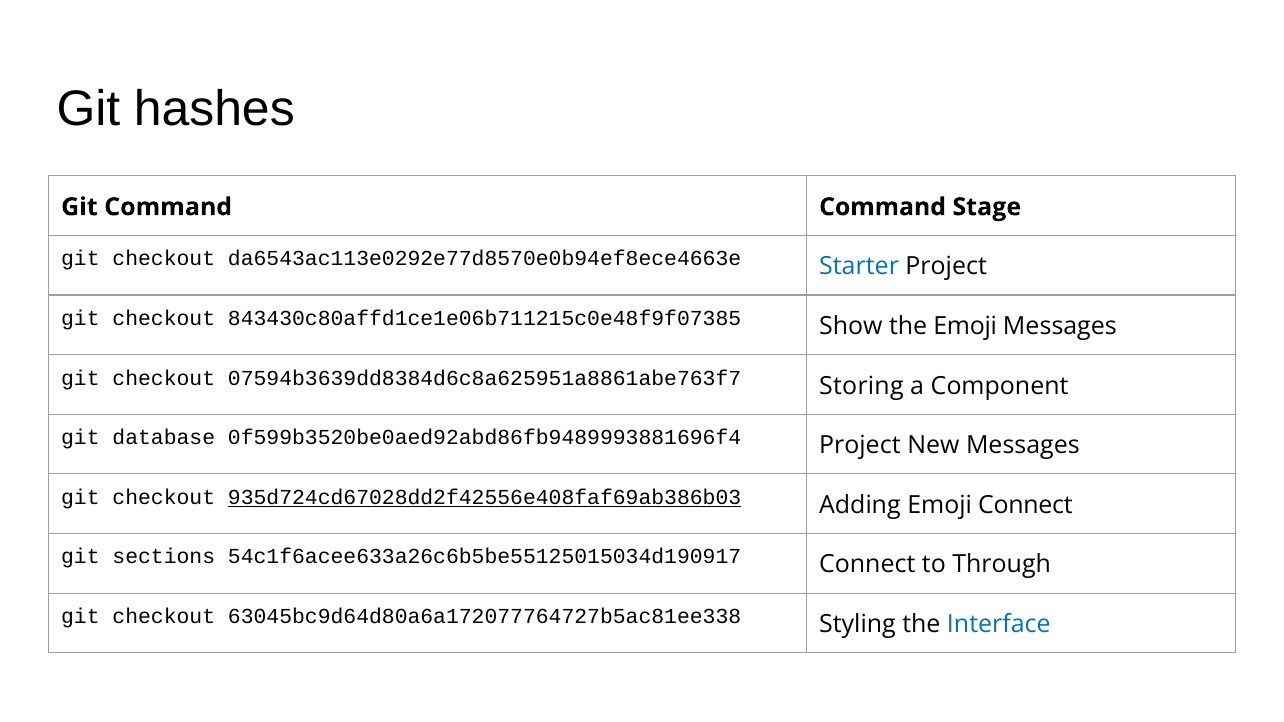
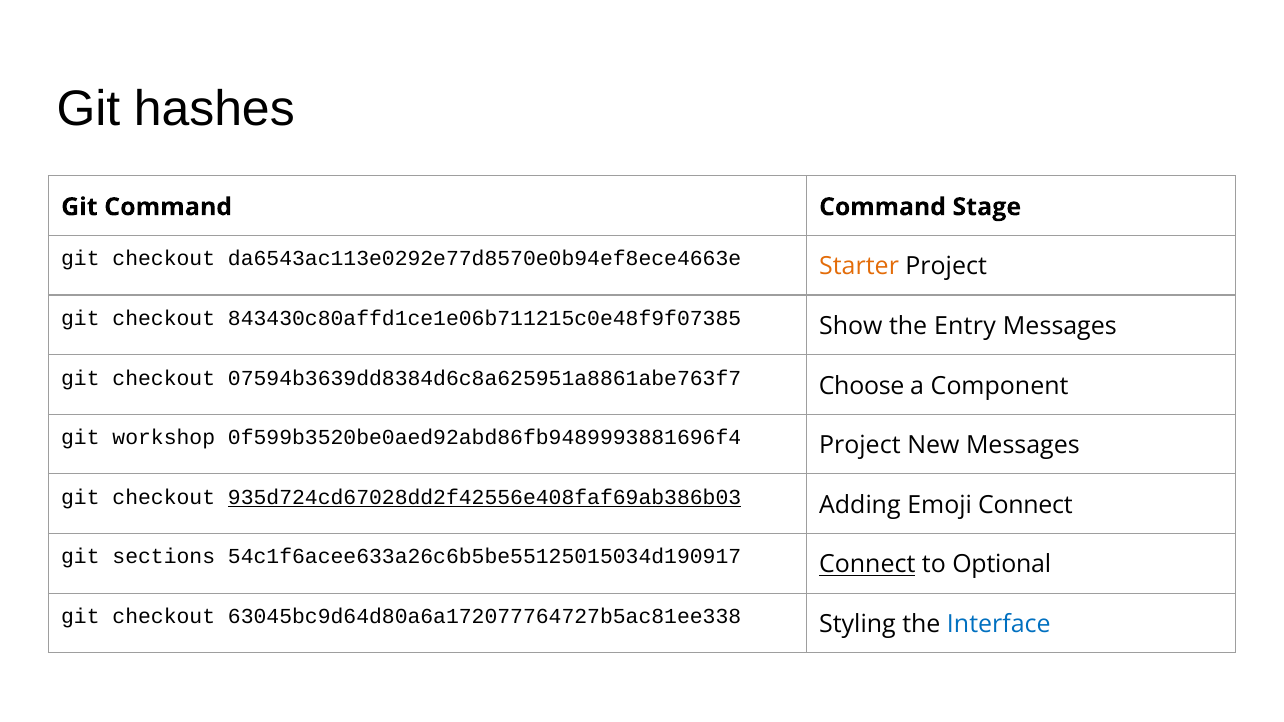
Starter colour: blue -> orange (859, 267)
the Emoji: Emoji -> Entry (965, 326)
Storing: Storing -> Choose (862, 386)
database: database -> workshop (164, 438)
Connect underline: none -> present (867, 565)
Through: Through -> Optional (1002, 565)
